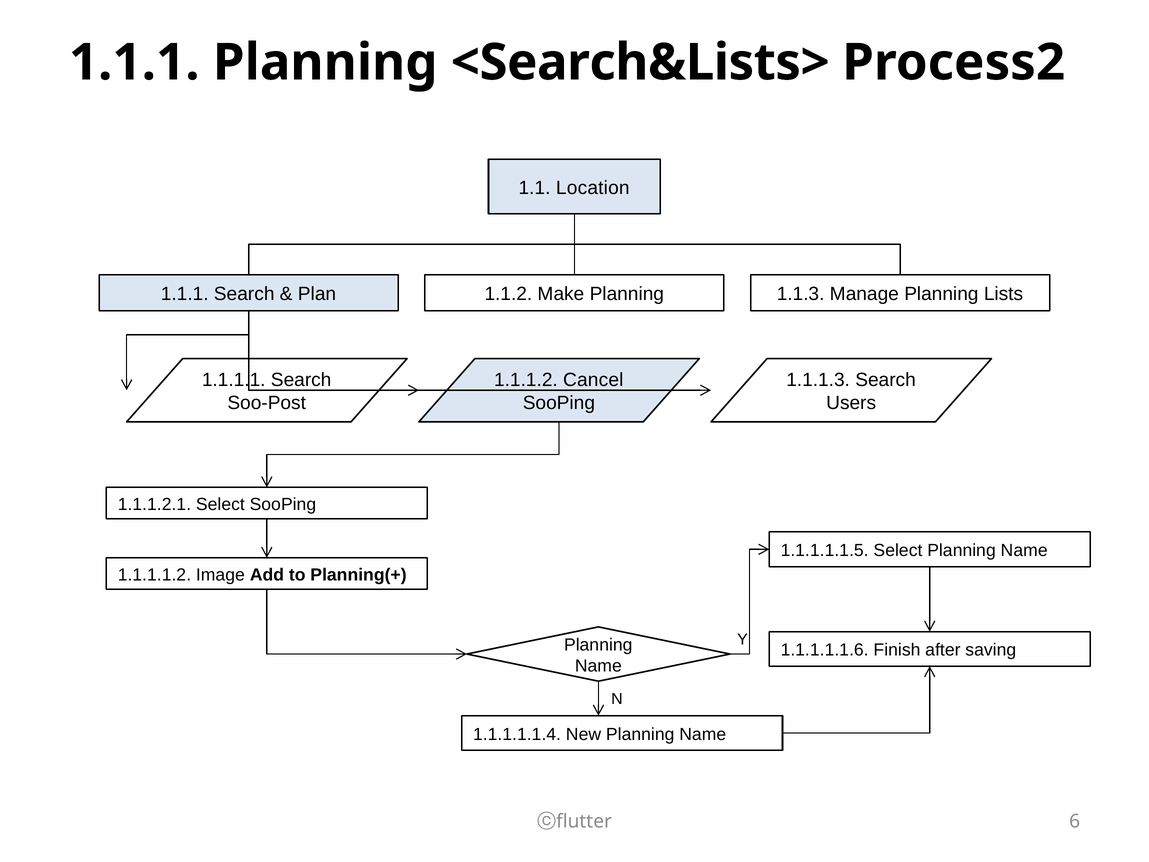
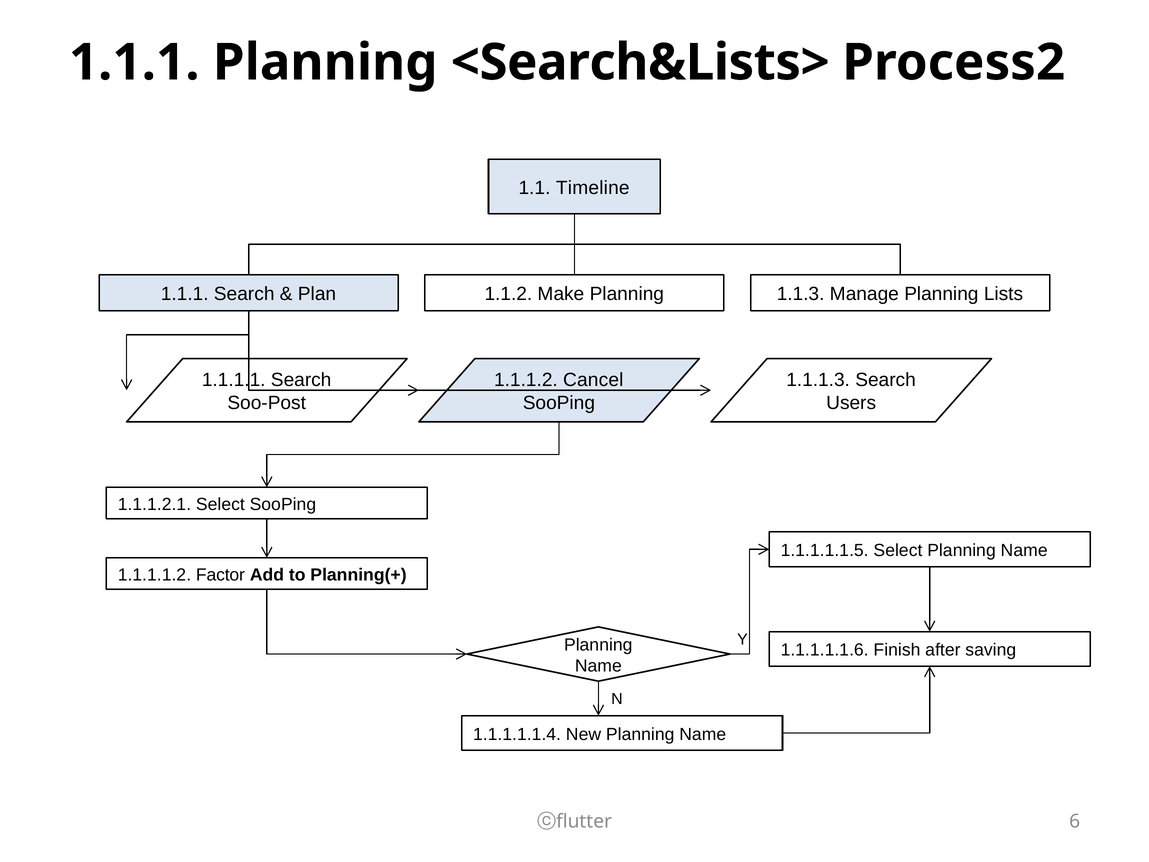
Location: Location -> Timeline (593, 188)
Image: Image -> Factor (220, 575)
